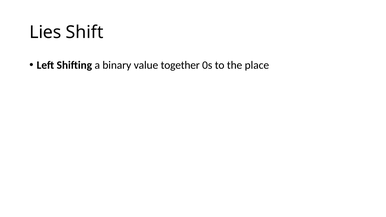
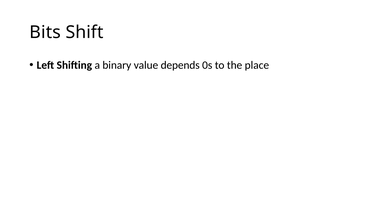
Lies: Lies -> Bits (45, 32)
together: together -> depends (180, 65)
